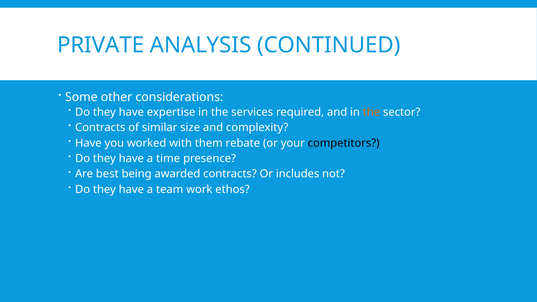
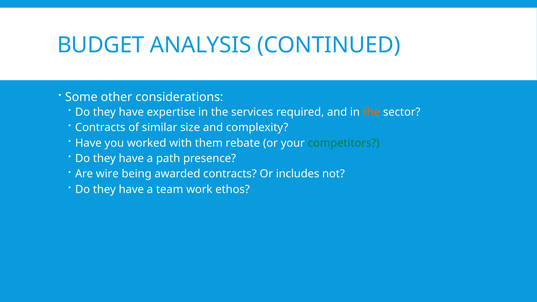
PRIVATE: PRIVATE -> BUDGET (101, 45)
competitors colour: black -> green (344, 143)
time: time -> path (168, 159)
best: best -> wire (107, 174)
